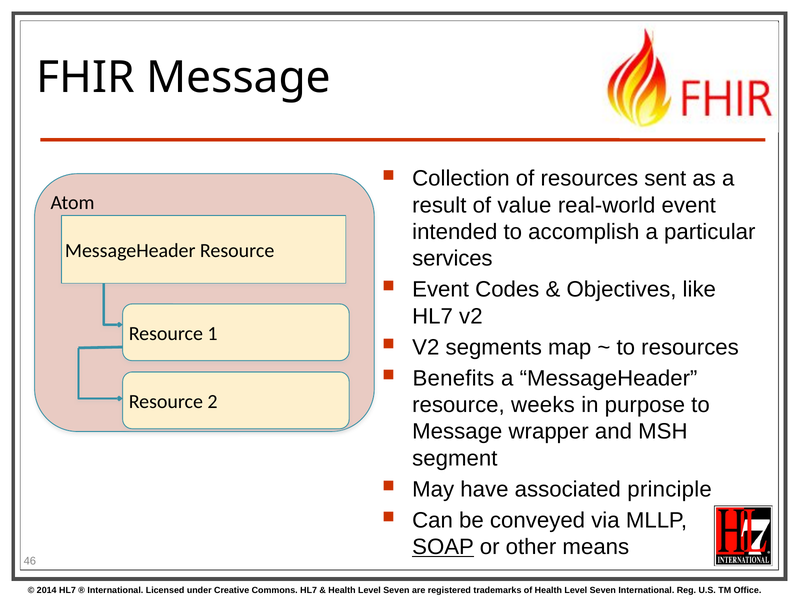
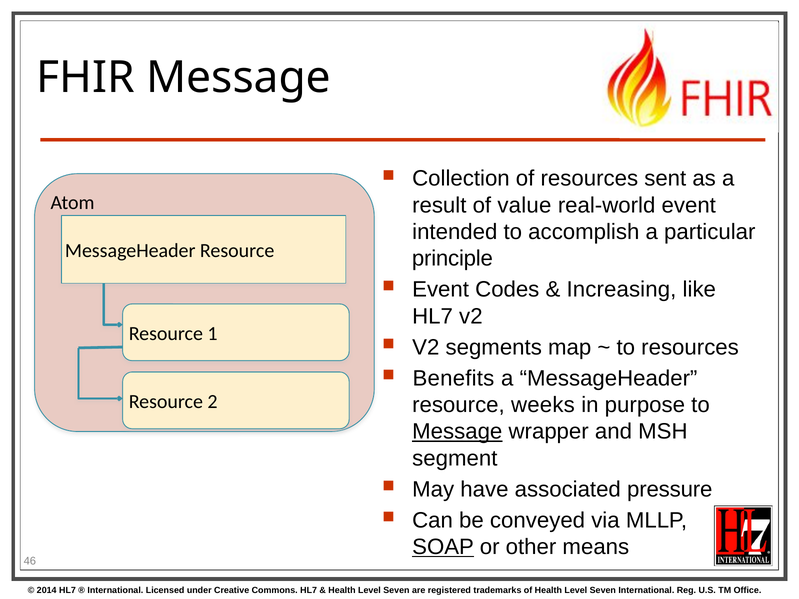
services: services -> principle (452, 259)
Objectives: Objectives -> Increasing (621, 290)
Message underline: none -> present (457, 432)
principle: principle -> pressure (670, 489)
